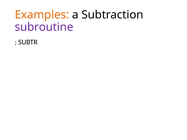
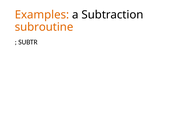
subroutine colour: purple -> orange (44, 27)
